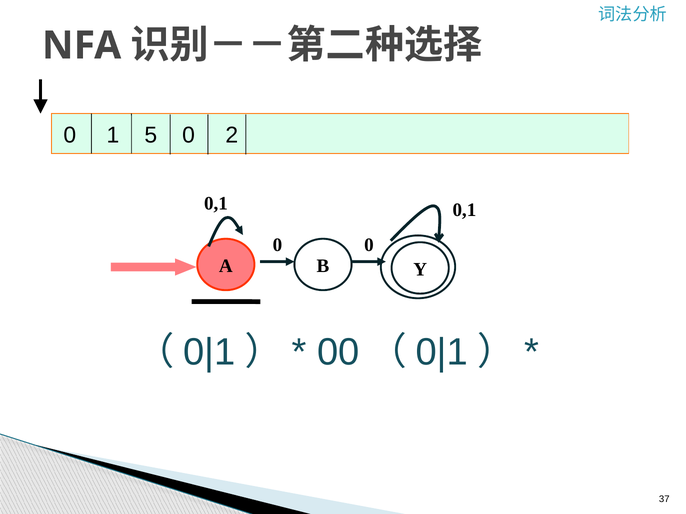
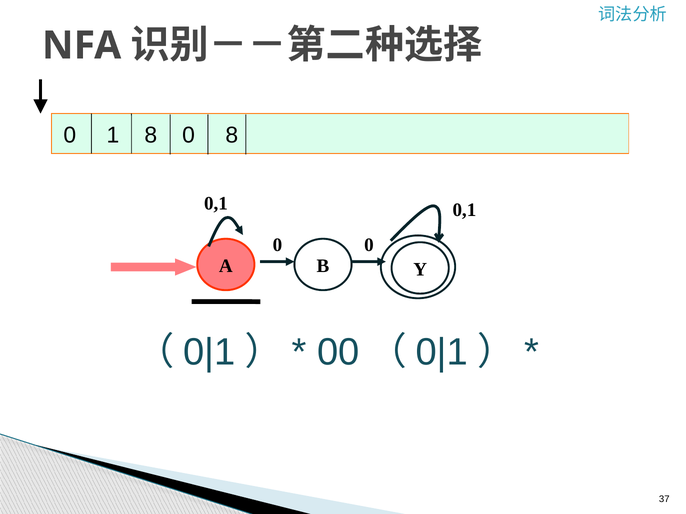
1 5: 5 -> 8 (151, 136)
0 2: 2 -> 8 (232, 136)
